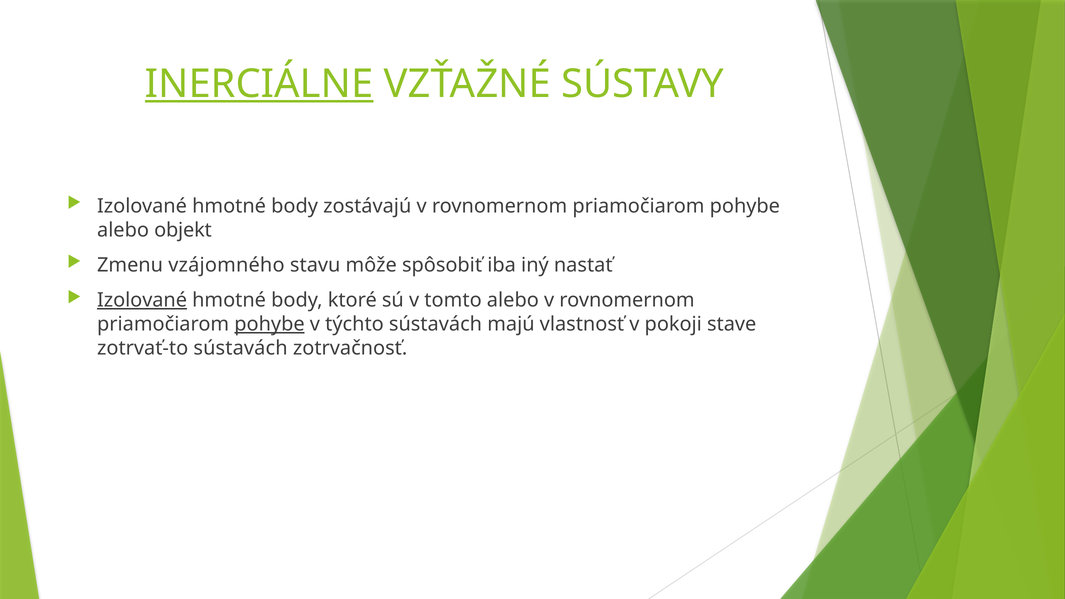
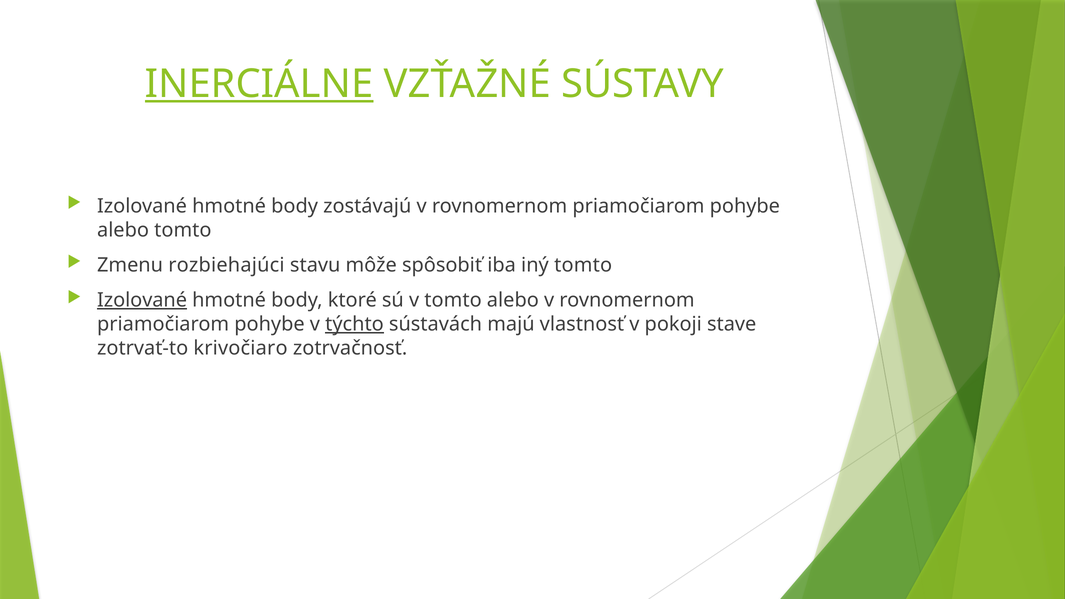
alebo objekt: objekt -> tomto (183, 230)
vzájomného: vzájomného -> rozbiehajúci (226, 265)
iný nastať: nastať -> tomto (583, 265)
pohybe underline: present -> none (269, 324)
týchto underline: none -> present (355, 324)
zotrvať-to sústavách: sústavách -> krivočiaro (241, 348)
